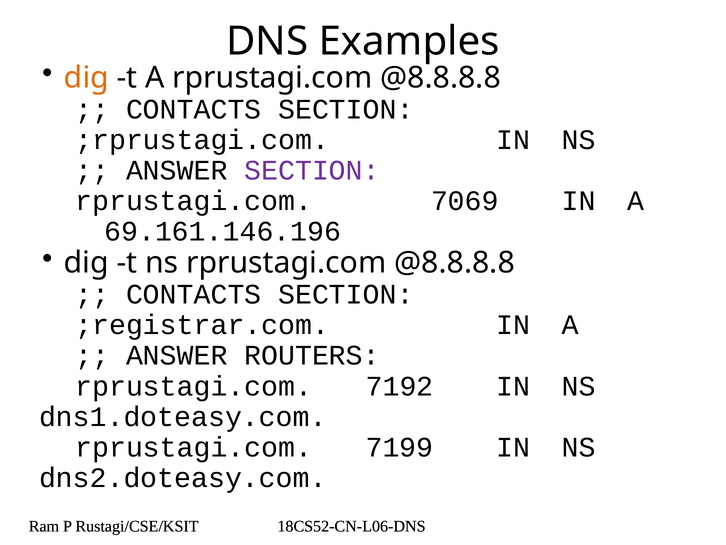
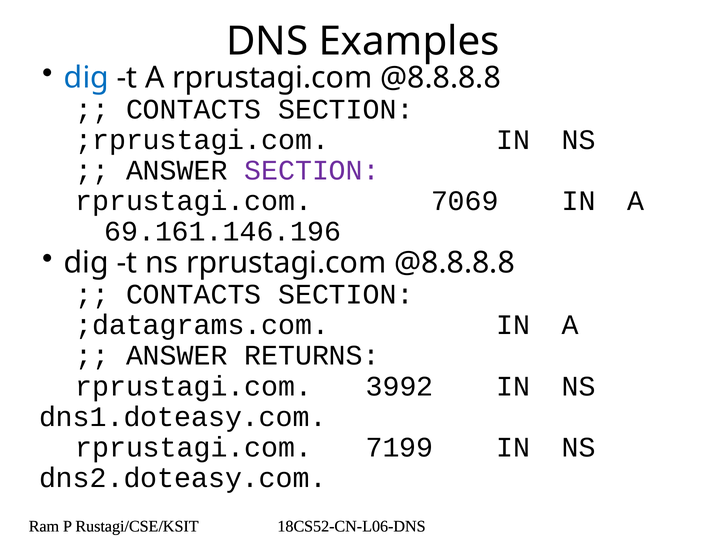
dig colour: orange -> blue (86, 78)
;registrar.com: ;registrar.com -> ;datagrams.com (202, 325)
ROUTERS: ROUTERS -> RETURNS (312, 355)
7192: 7192 -> 3992 (400, 386)
